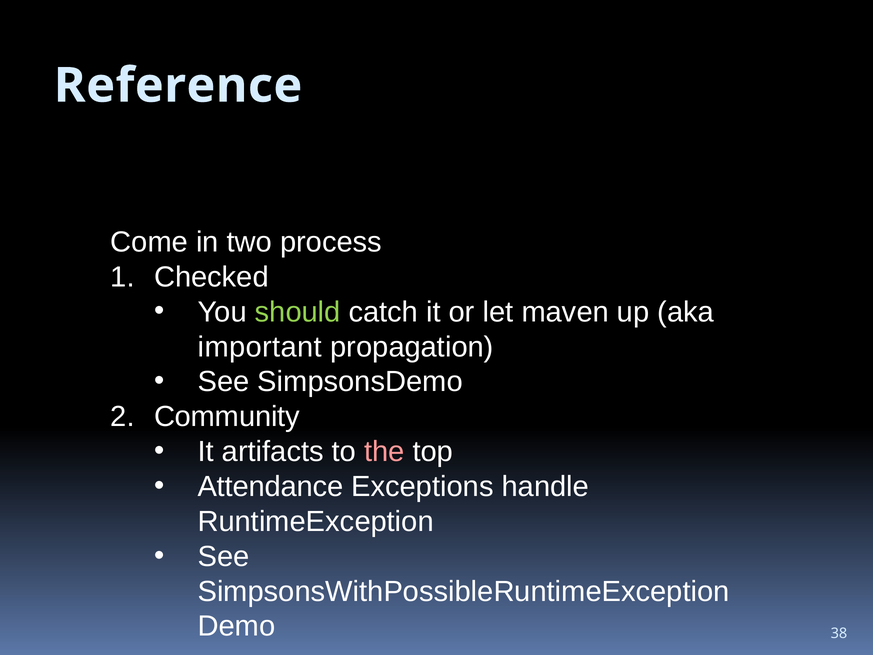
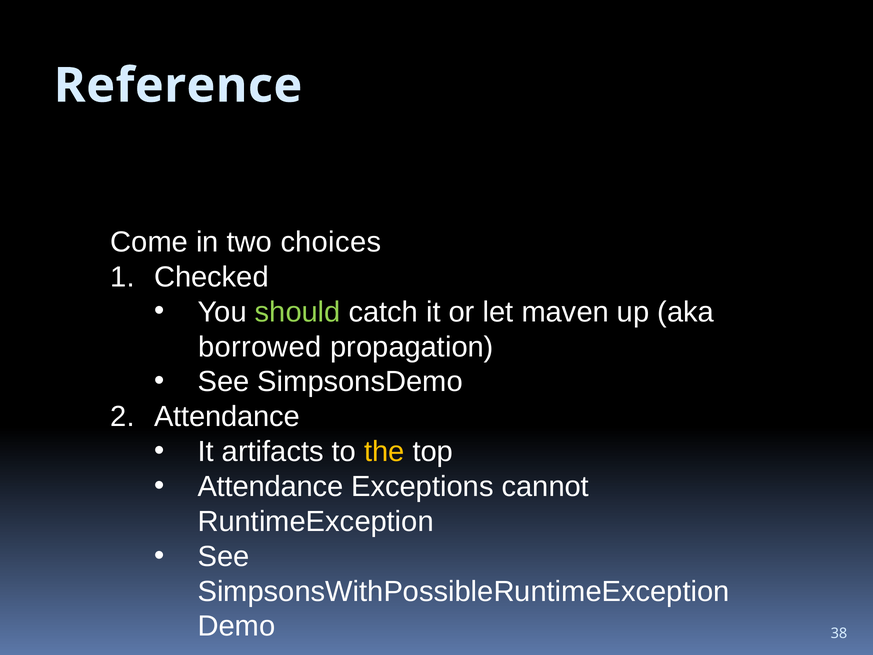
process: process -> choices (331, 242)
important: important -> borrowed (260, 347)
Community: Community -> Attendance (227, 417)
the colour: pink -> yellow (384, 452)
handle: handle -> cannot (545, 486)
